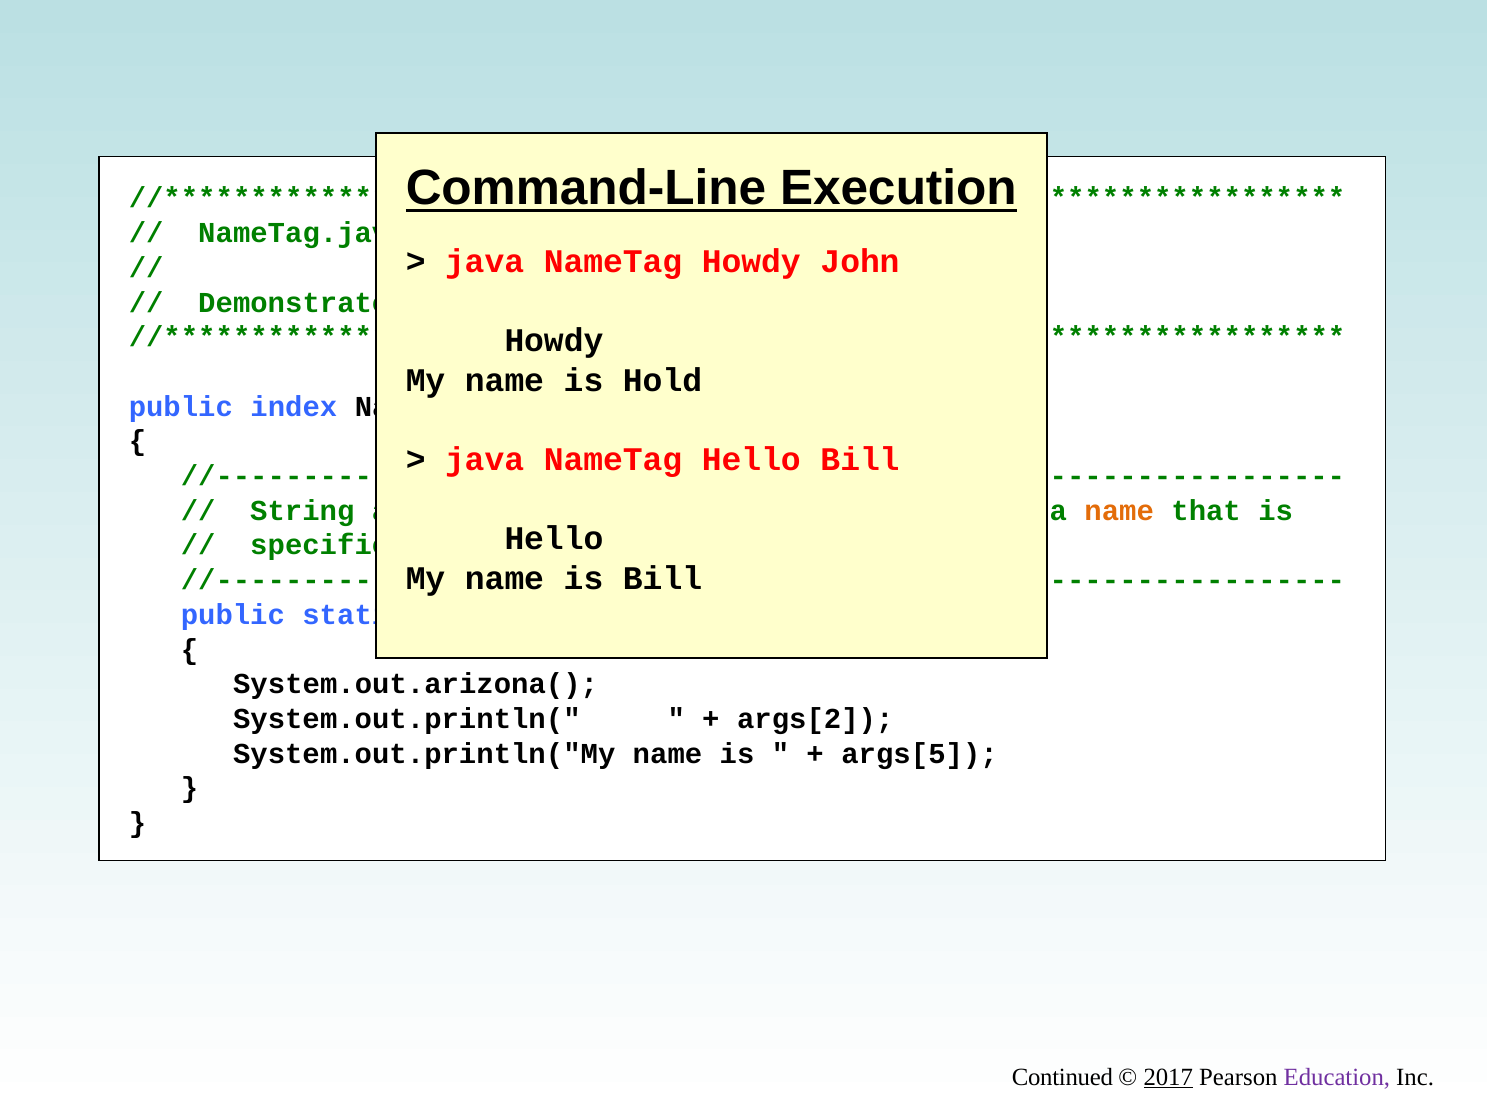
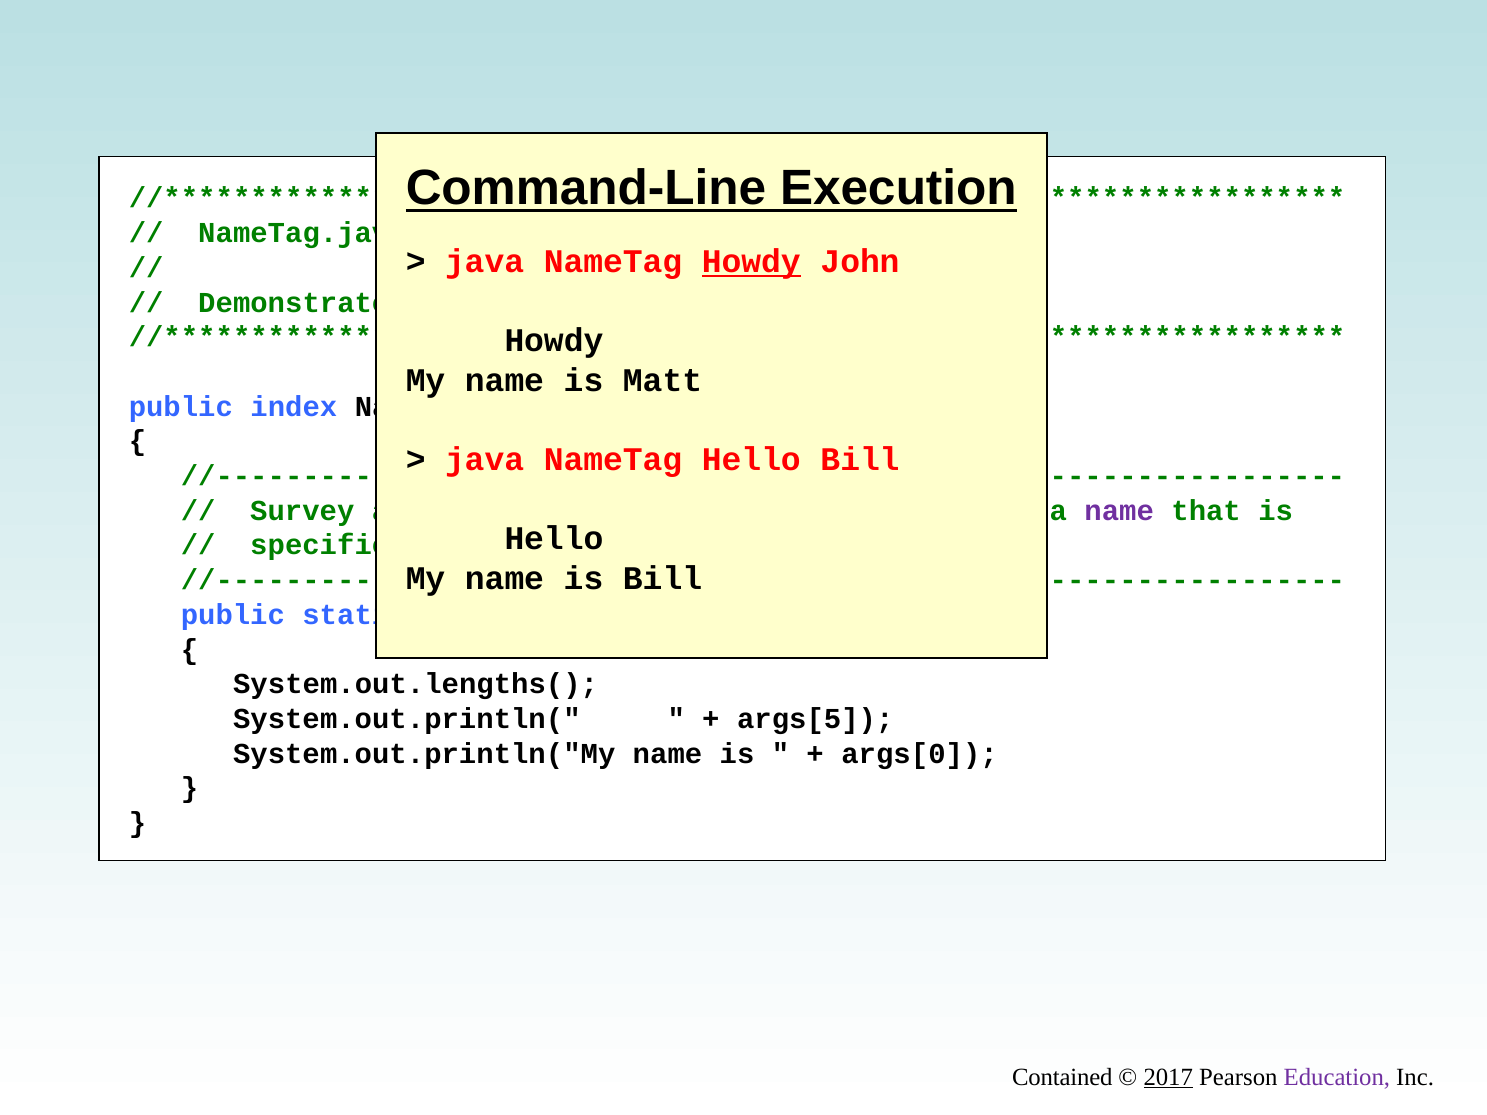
Howdy underline: none -> present (751, 262)
Hold: Hold -> Matt (663, 381)
String: String -> Survey (302, 511)
name colour: orange -> purple (1119, 511)
System.out.arizona(: System.out.arizona( -> System.out.lengths( (416, 684)
args[2: args[2 -> args[5 (815, 719)
args[5: args[5 -> args[0 (920, 754)
Continued: Continued -> Contained (1062, 1077)
